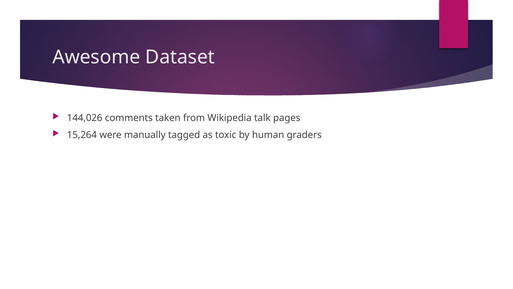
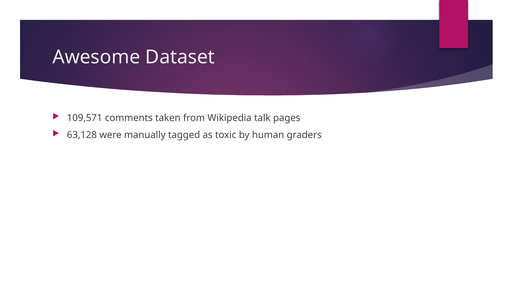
144,026: 144,026 -> 109,571 (85, 118)
15,264: 15,264 -> 63,128 (82, 135)
